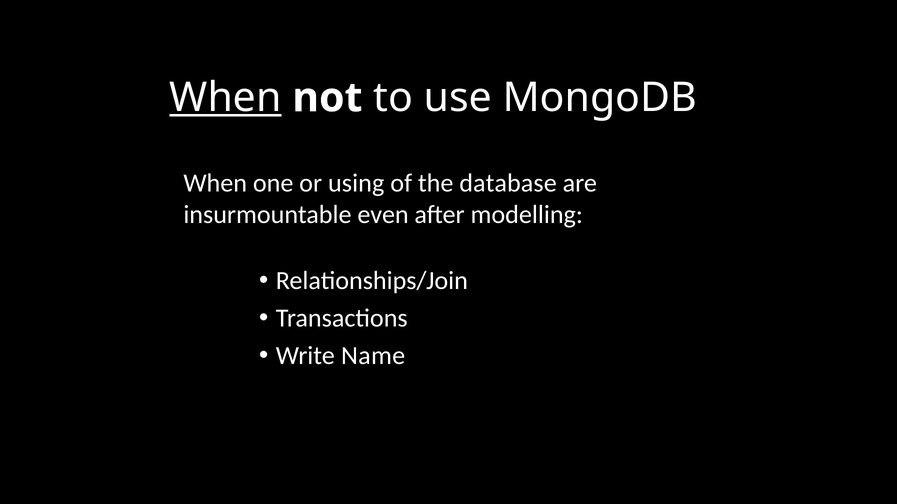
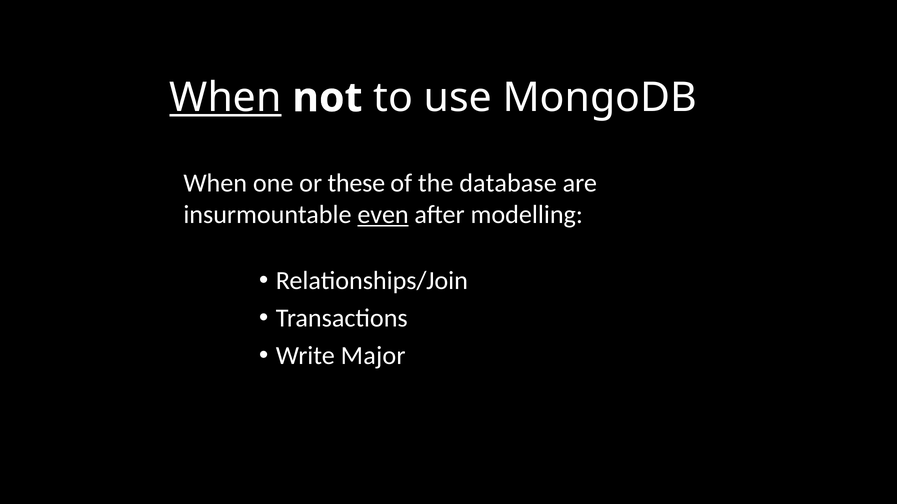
using: using -> these (356, 183)
even underline: none -> present (383, 215)
Name: Name -> Major (373, 356)
